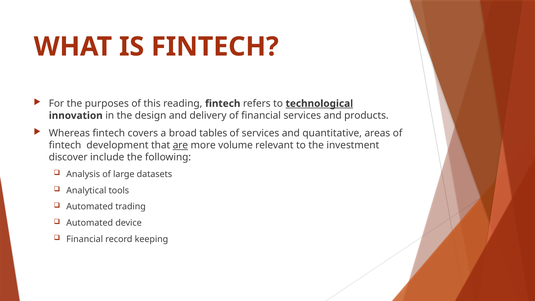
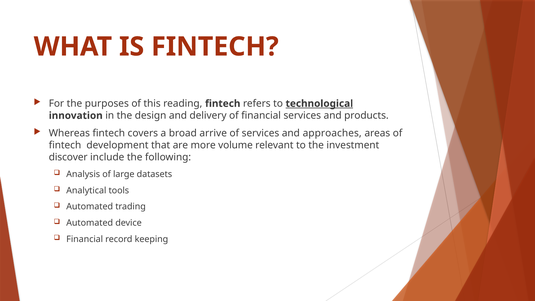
tables: tables -> arrive (213, 133)
quantitative: quantitative -> approaches (332, 133)
are underline: present -> none (180, 145)
